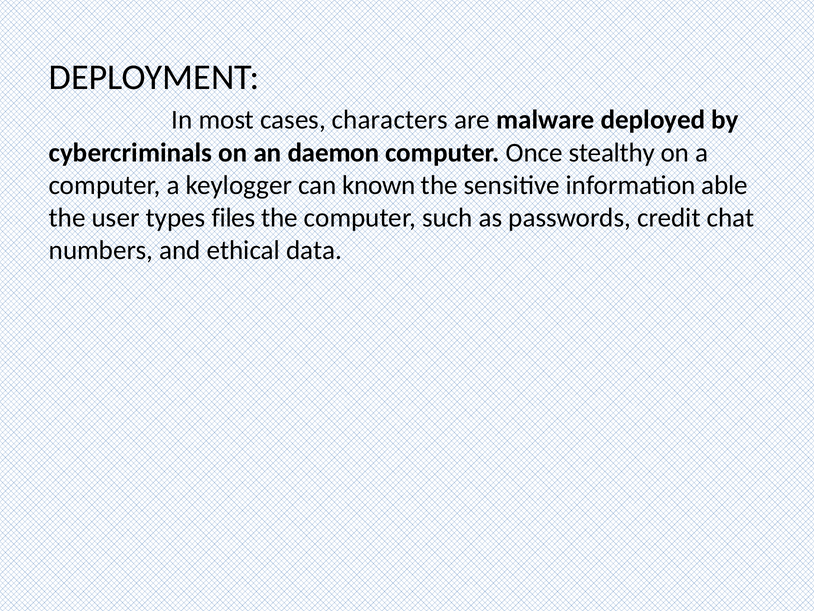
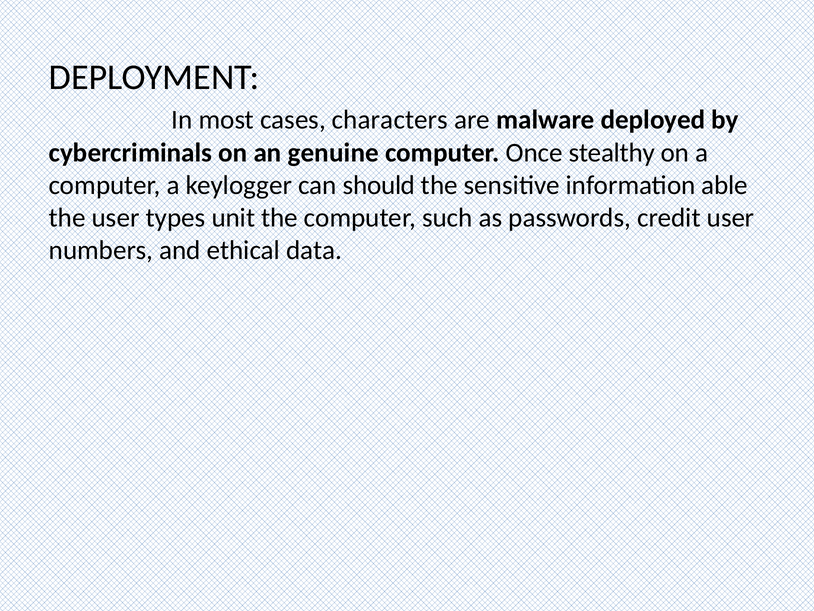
daemon: daemon -> genuine (333, 152)
known: known -> should (379, 185)
files: files -> unit (233, 218)
credit chat: chat -> user (731, 218)
